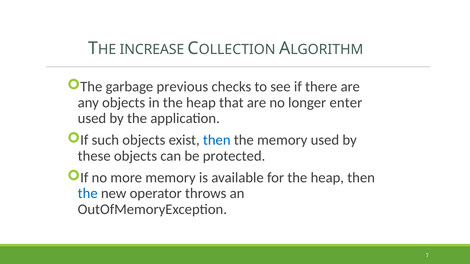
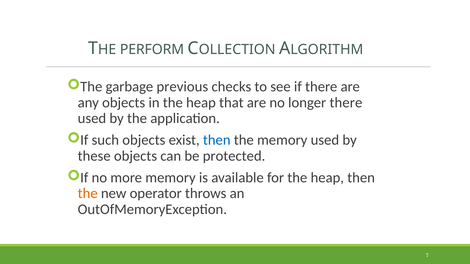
INCREASE: INCREASE -> PERFORM (152, 50)
longer enter: enter -> there (346, 103)
the colour: blue -> orange (88, 194)
